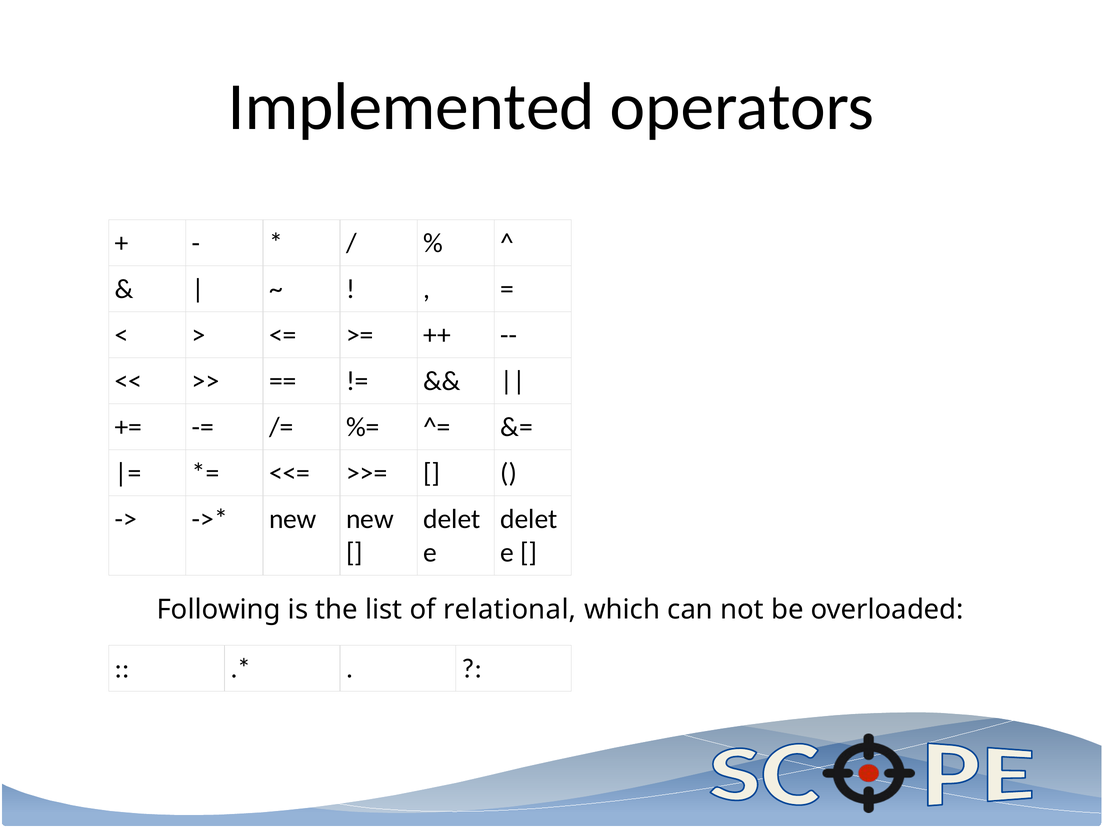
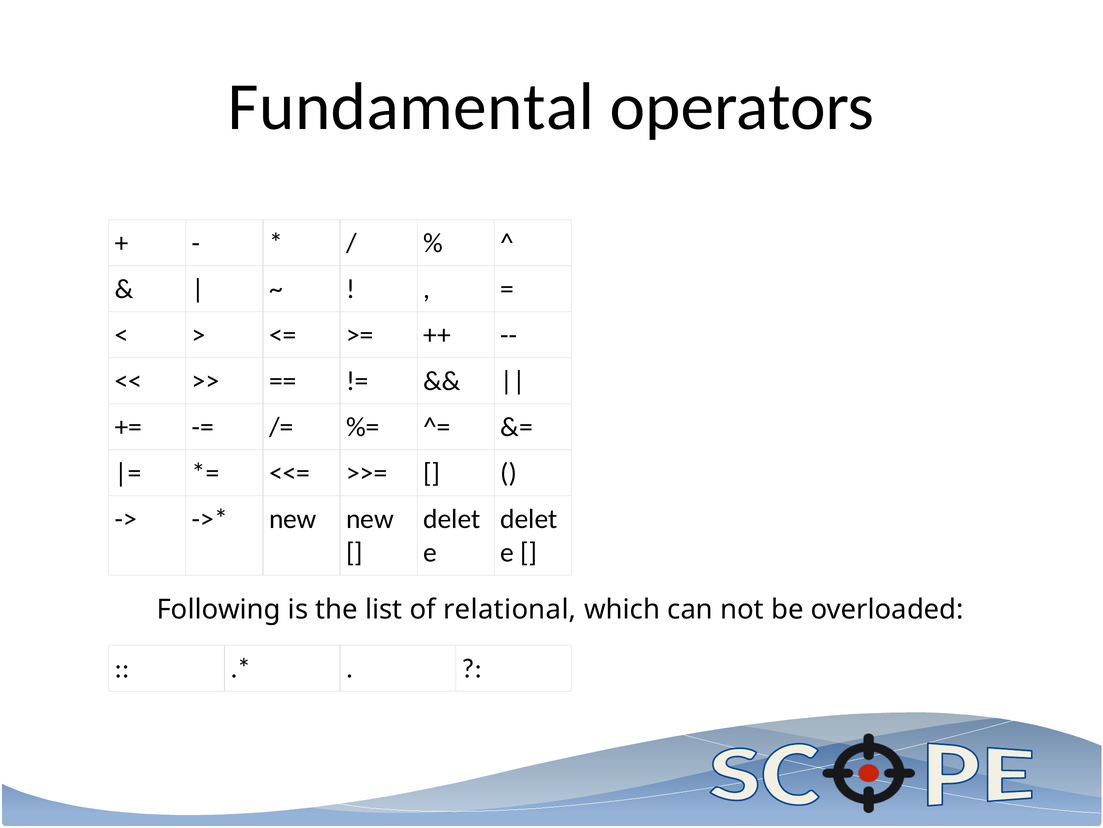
Implemented: Implemented -> Fundamental (411, 107)
